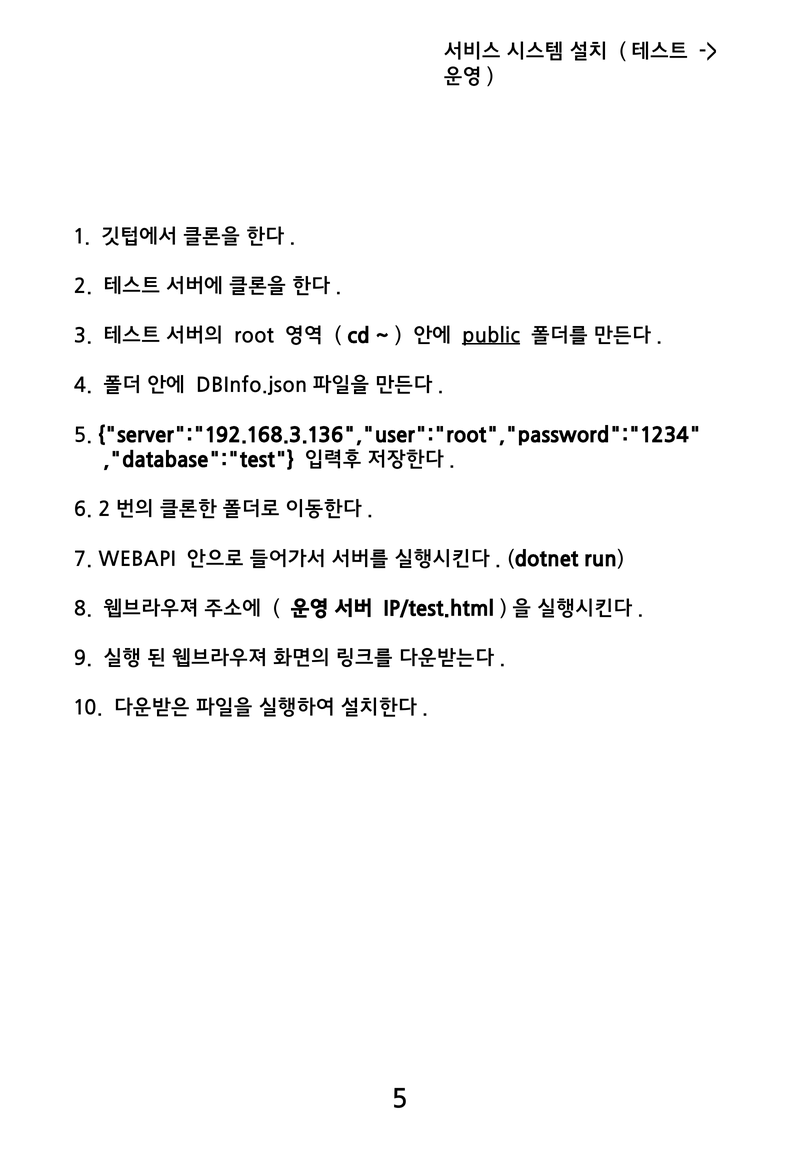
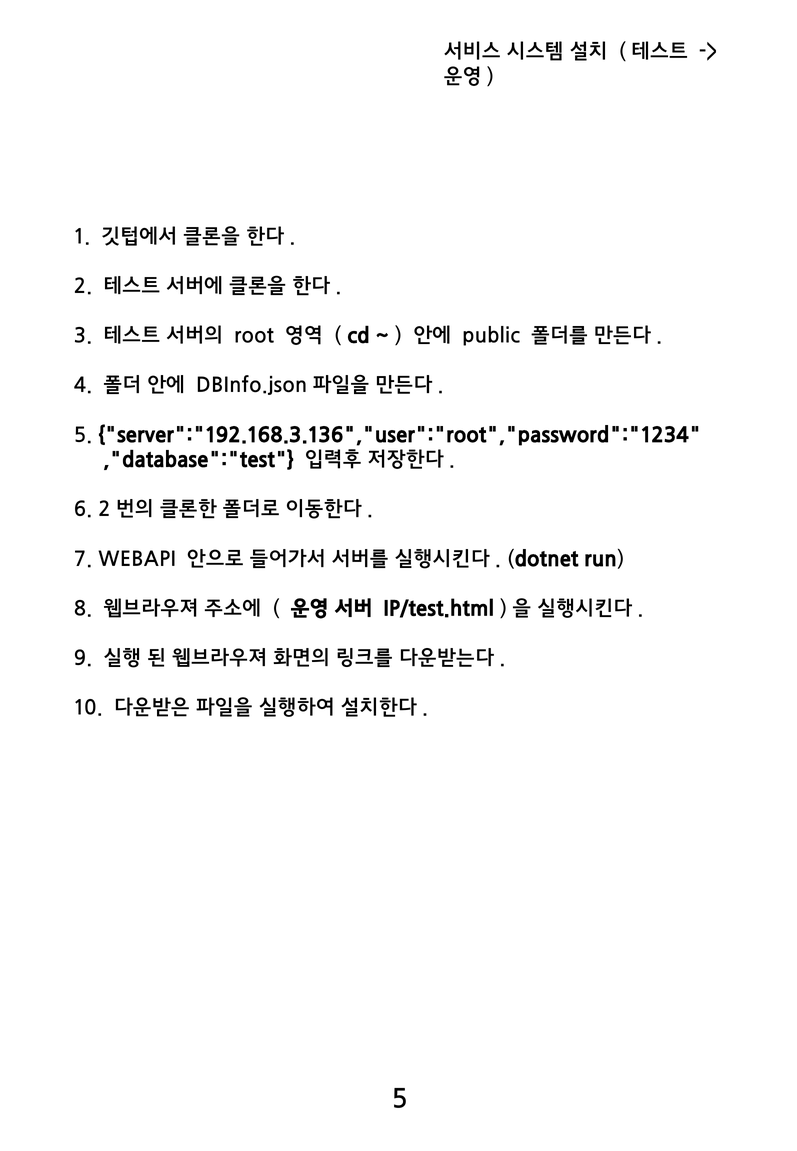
public underline: present -> none (491, 335)
